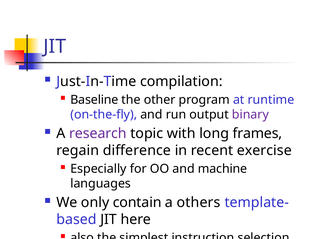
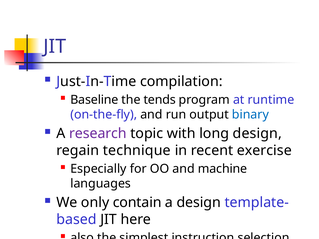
other: other -> tends (160, 100)
binary colour: purple -> blue (250, 115)
long frames: frames -> design (257, 134)
difference: difference -> technique (137, 151)
a others: others -> design (199, 203)
